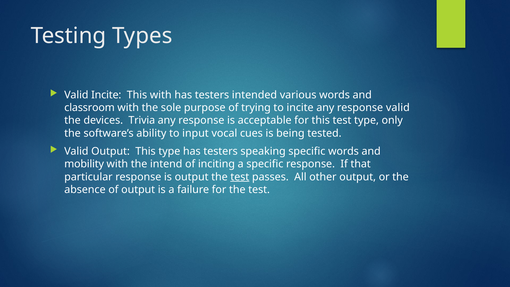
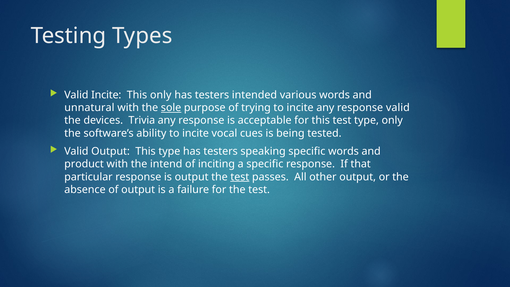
This with: with -> only (161, 95)
classroom: classroom -> unnatural (89, 108)
sole underline: none -> present (171, 108)
ability to input: input -> incite (196, 133)
mobility: mobility -> product (84, 164)
